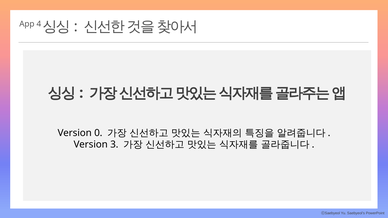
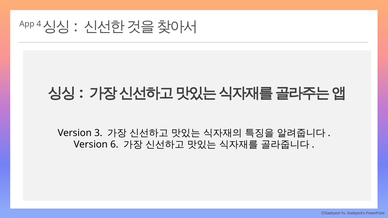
0: 0 -> 3 (98, 133)
3: 3 -> 6 (114, 145)
